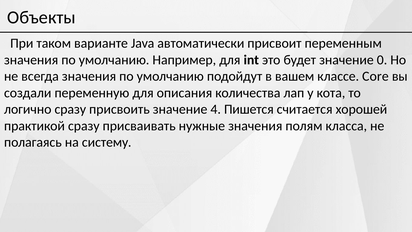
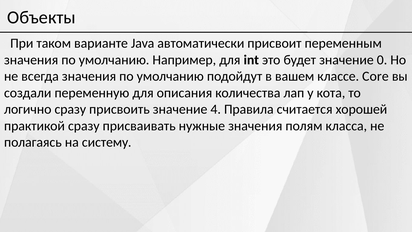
Пишется: Пишется -> Правила (249, 109)
